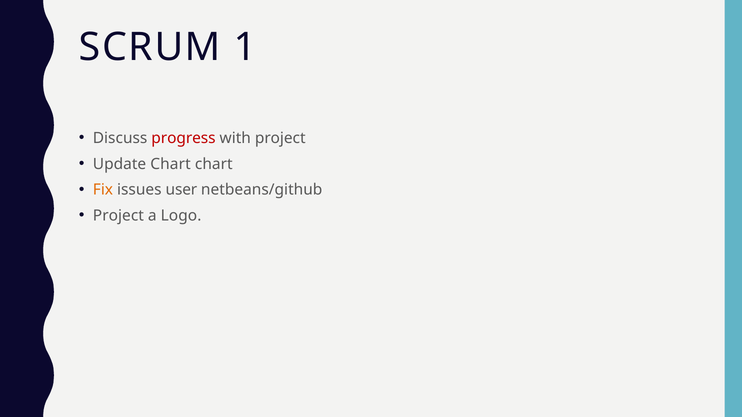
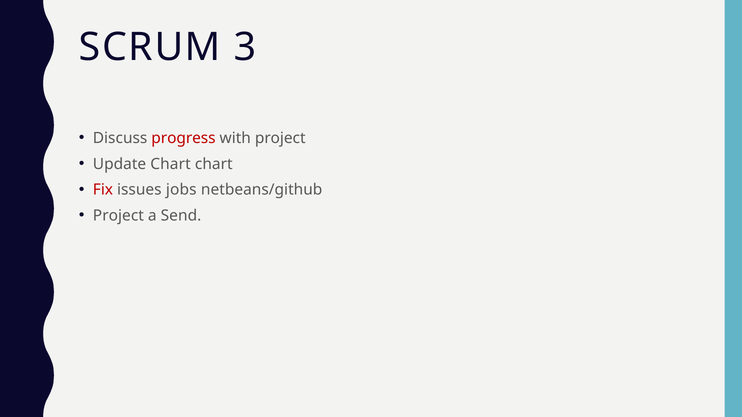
1: 1 -> 3 (245, 47)
Fix colour: orange -> red (103, 190)
user: user -> jobs (181, 190)
Logo: Logo -> Send (181, 216)
